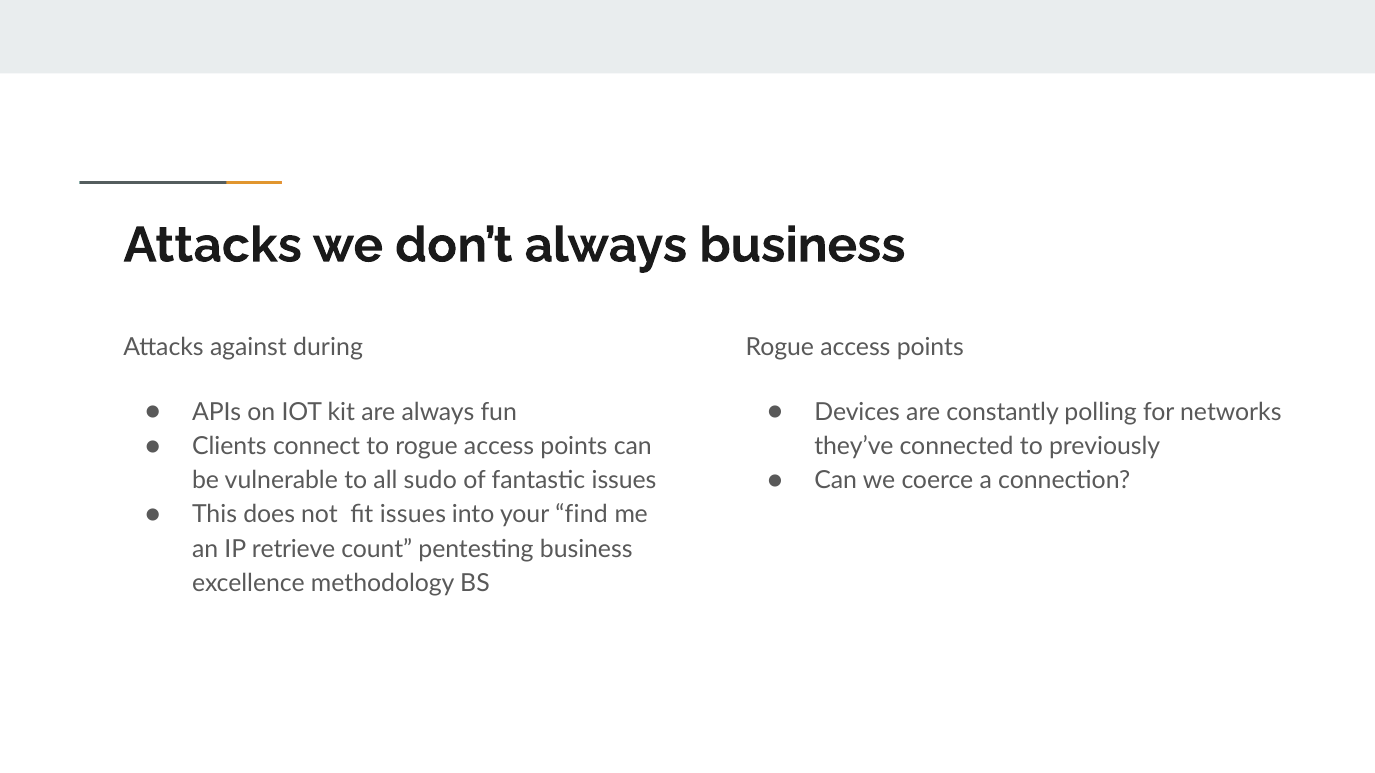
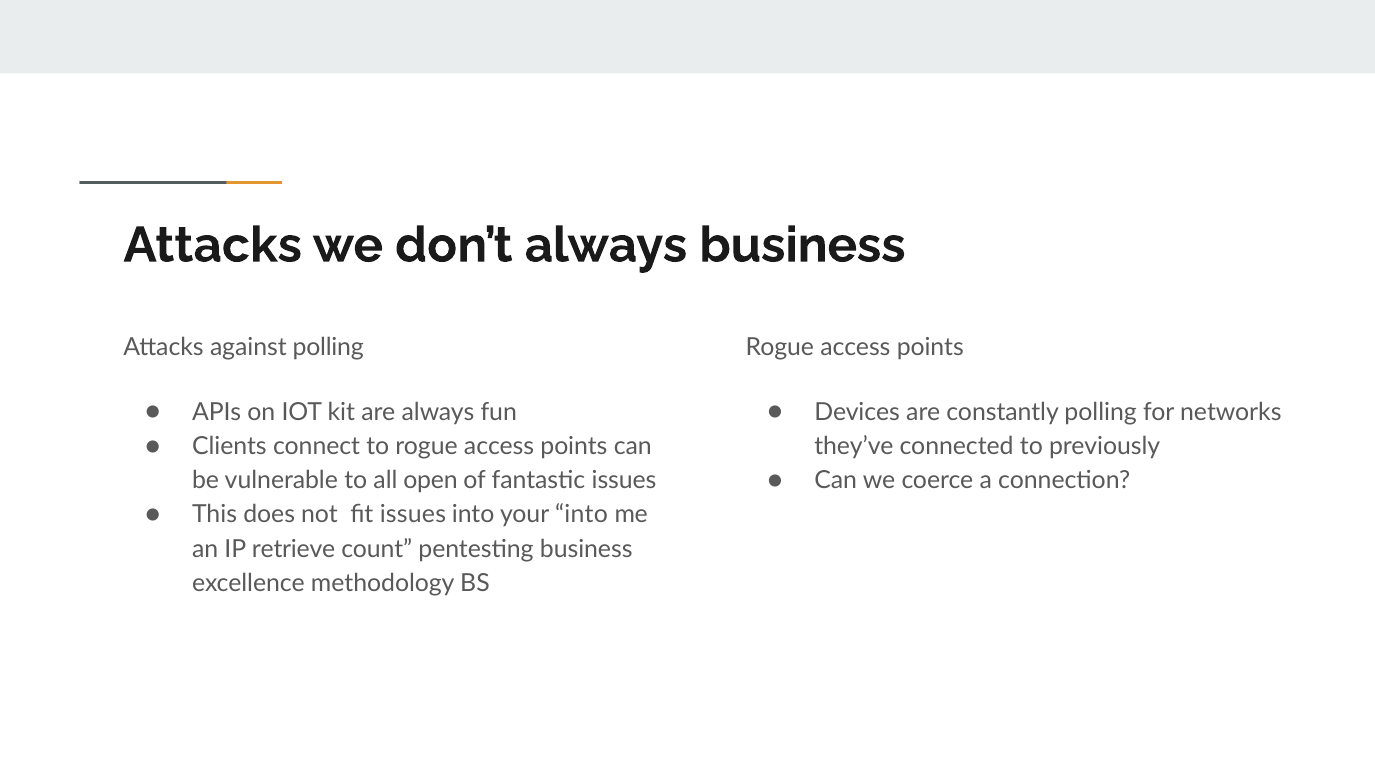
against during: during -> polling (328, 347)
sudo: sudo -> open (431, 481)
your find: find -> into (582, 515)
